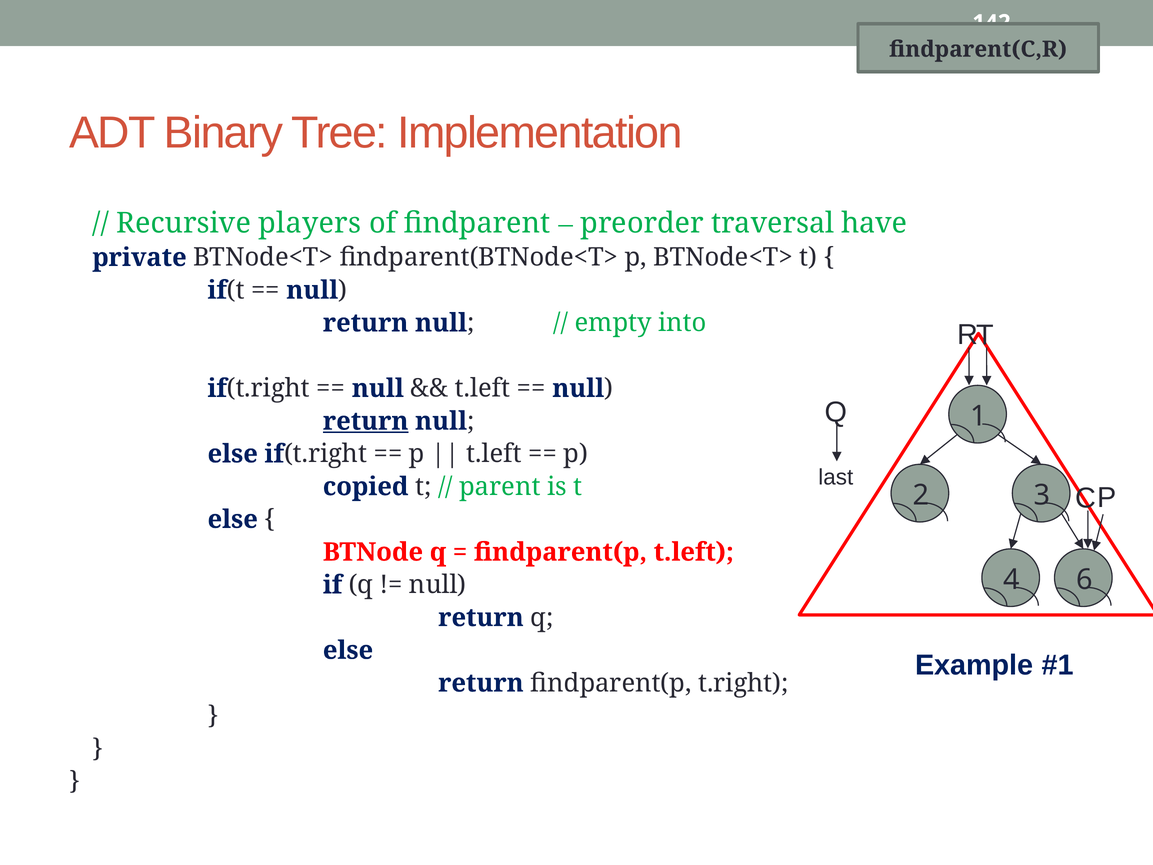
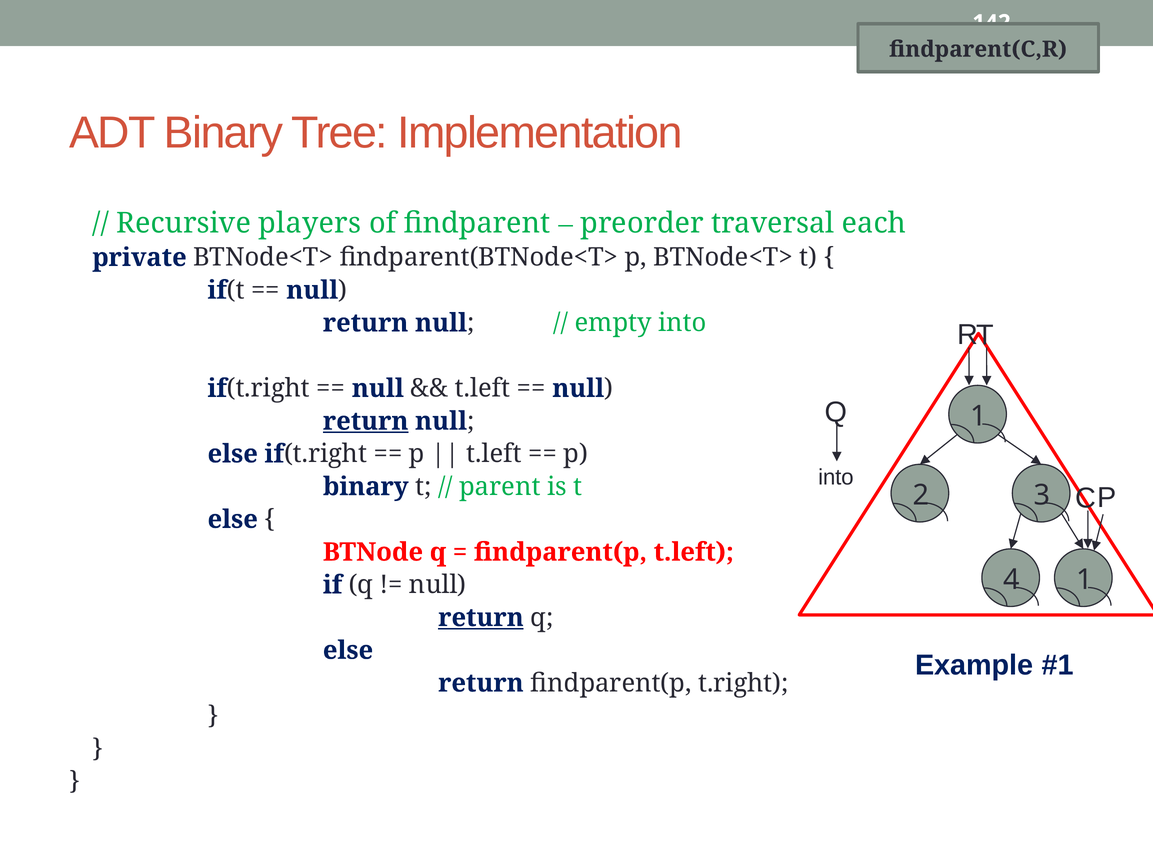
have: have -> each (874, 223)
last: last -> into (836, 477)
copied: copied -> binary (366, 487)
4 6: 6 -> 1 (1084, 579)
return underline: none -> present (481, 617)
